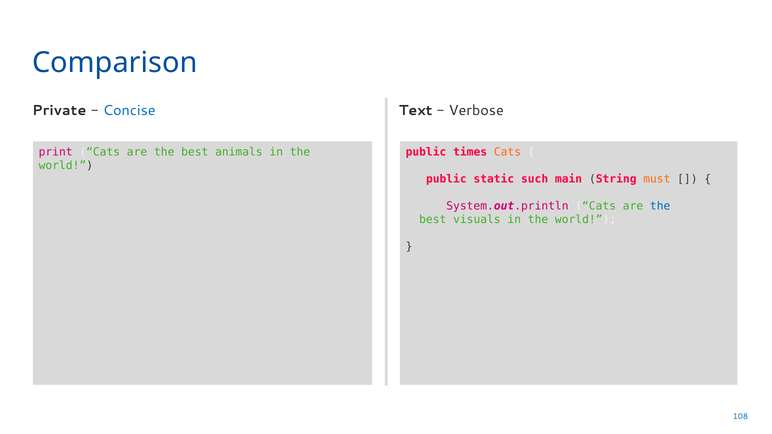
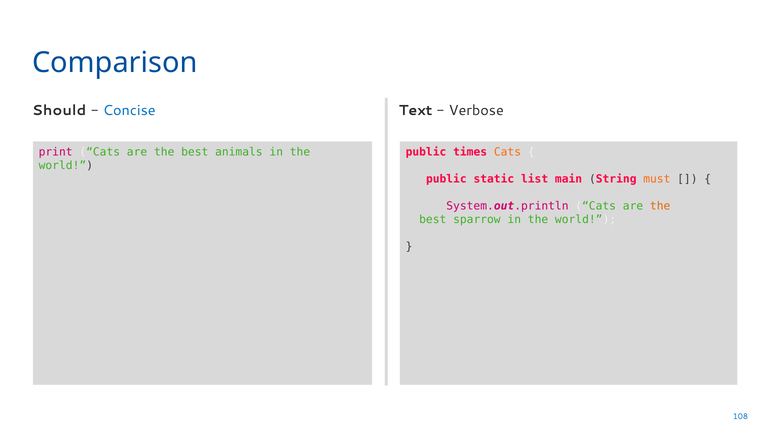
Private: Private -> Should (59, 110)
such: such -> list (535, 179)
the colour: blue -> orange (660, 206)
visuals: visuals -> sparrow (477, 220)
